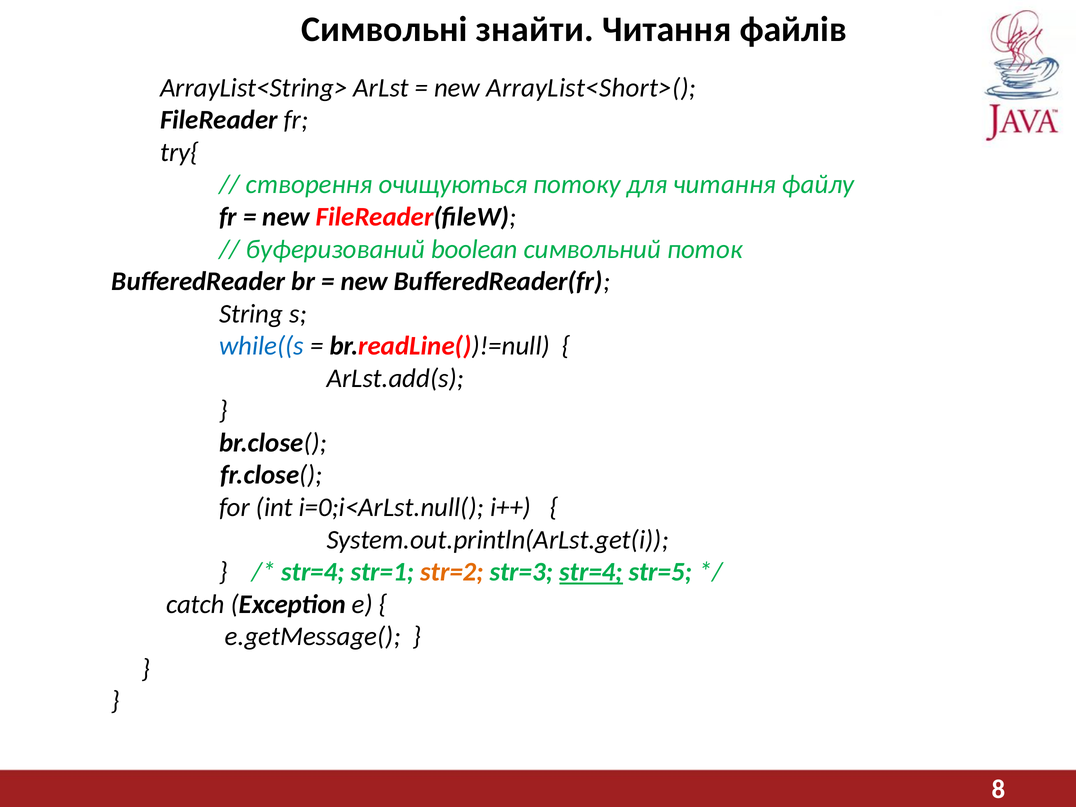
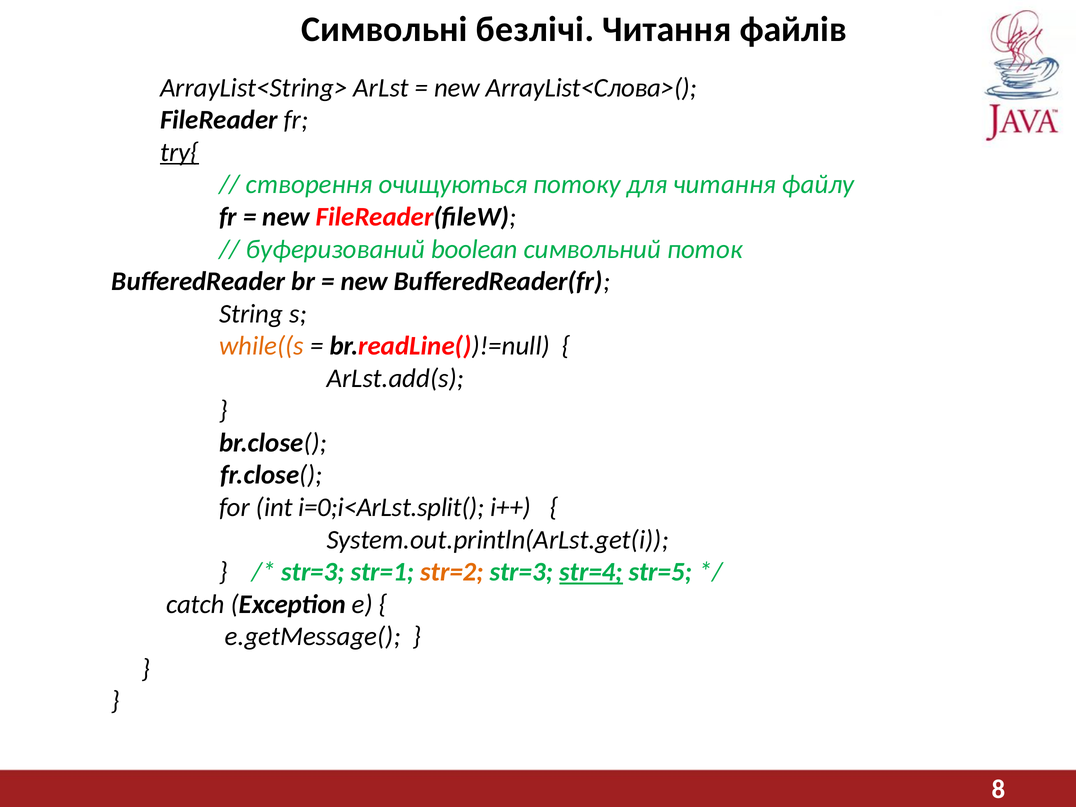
знайти: знайти -> безлічі (535, 29)
ArrayList<Short>(: ArrayList<Short>( -> ArrayList<Слова>( (592, 88)
try{ underline: none -> present (179, 152)
while((s colour: blue -> orange (261, 346)
i=0;i<ArLst.null(: i=0;i<ArLst.null( -> i=0;i<ArLst.split( (391, 507)
str=4: str=4 -> str=3 (313, 572)
